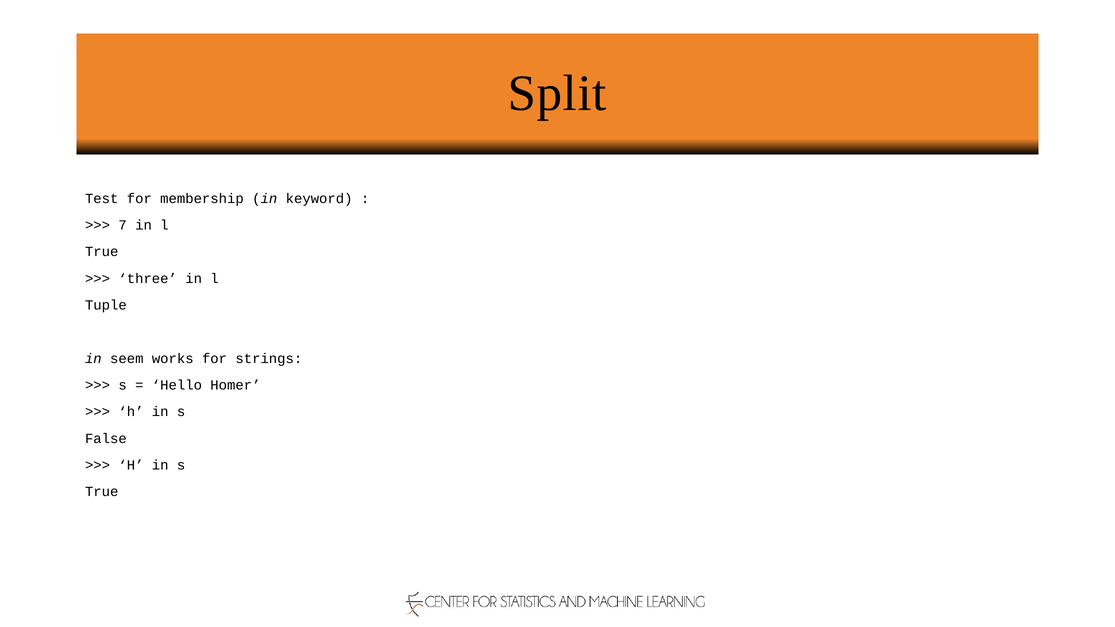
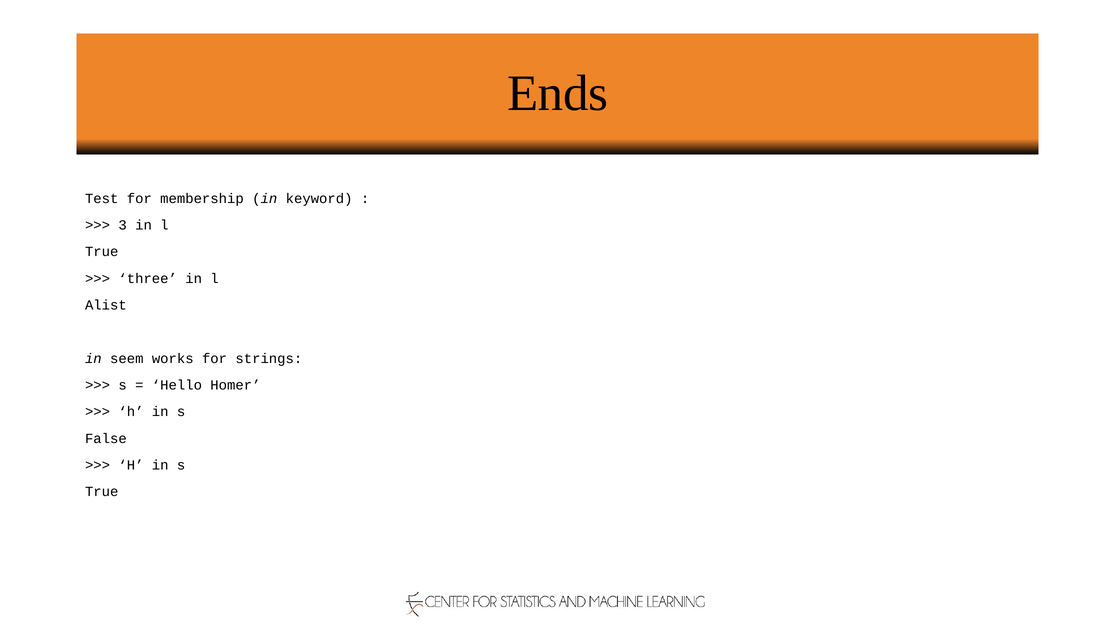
Split: Split -> Ends (558, 94)
7: 7 -> 3 (123, 225)
Tuple: Tuple -> Alist (106, 305)
